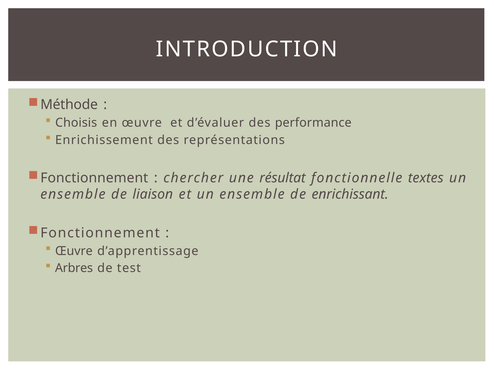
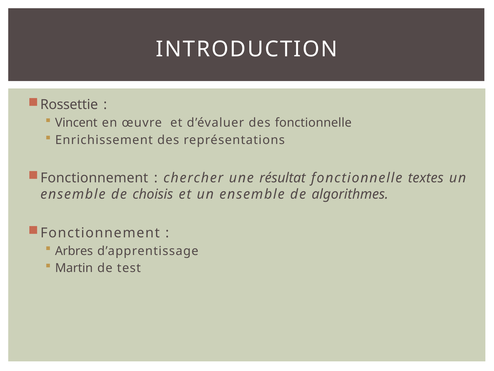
Méthode: Méthode -> Rossettie (69, 105)
Choisis: Choisis -> Vincent (76, 123)
des performance: performance -> fonctionnelle (313, 123)
liaison: liaison -> choisis (153, 194)
enrichissant: enrichissant -> algorithmes (350, 194)
Œuvre: Œuvre -> Arbres (74, 251)
Arbres: Arbres -> Martin (74, 268)
